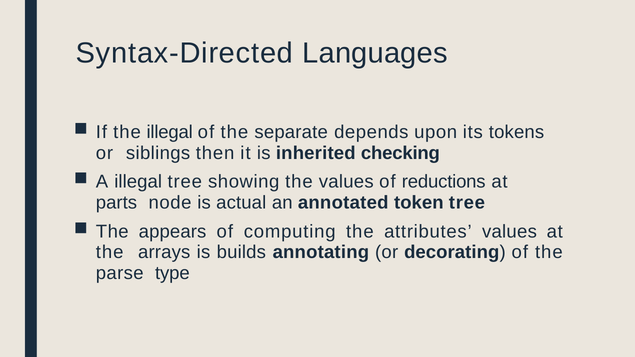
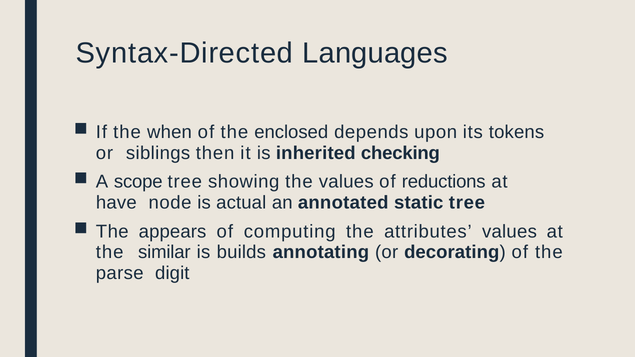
the illegal: illegal -> when (169, 132)
separate: separate -> enclosed (291, 132)
A illegal: illegal -> scope (138, 182)
parts: parts -> have (116, 203)
token: token -> static (419, 203)
arrays: arrays -> similar (164, 252)
type: type -> digit (172, 273)
